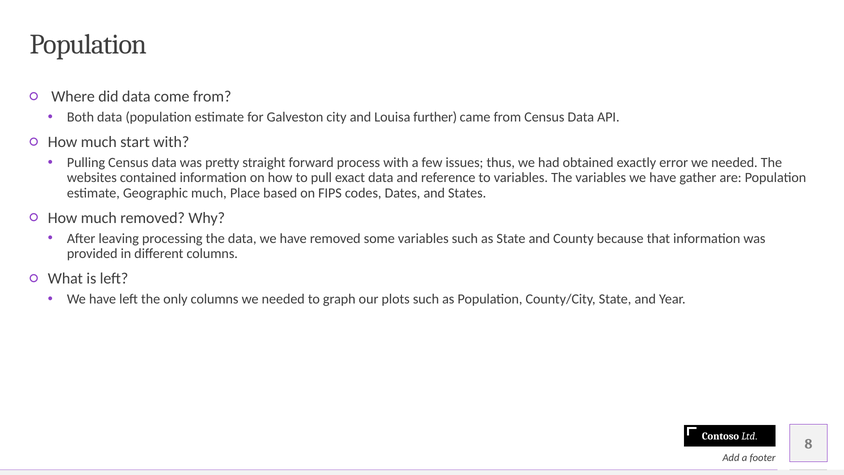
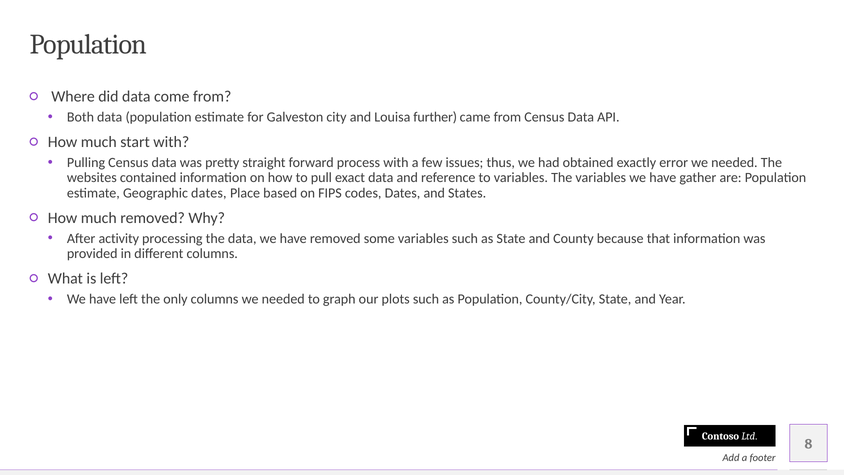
Geographic much: much -> dates (209, 193)
leaving: leaving -> activity (119, 238)
